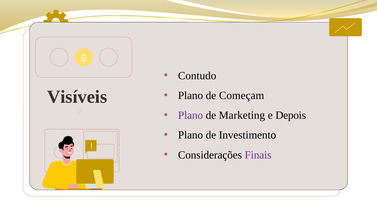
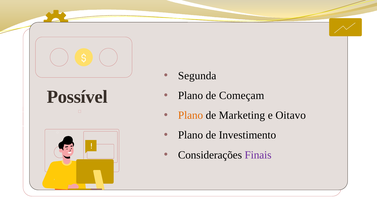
Contudo: Contudo -> Segunda (197, 76)
Visíveis: Visíveis -> Possível (77, 97)
Plano colour: purple -> orange (191, 115)
Depois: Depois -> Oitavo (291, 115)
